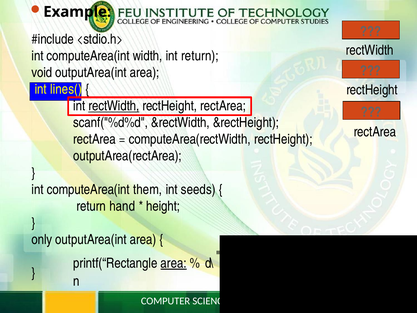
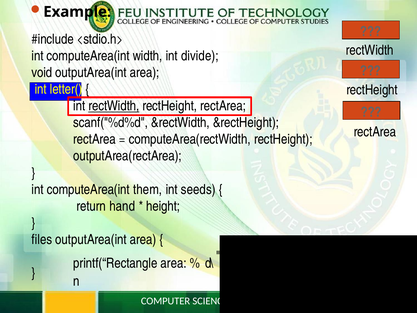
int return: return -> divide (200, 56)
lines(: lines( -> letter( (66, 89)
only: only -> files (42, 239)
area underline: present -> none (174, 263)
